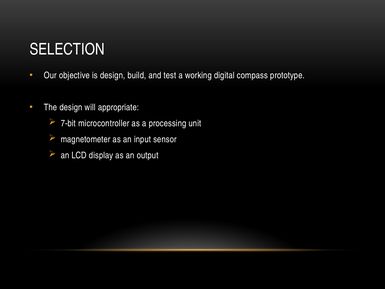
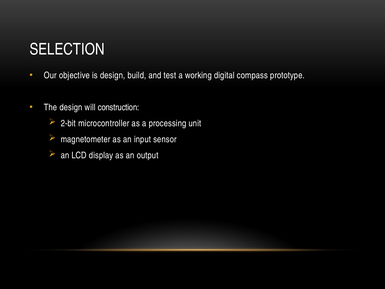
appropriate: appropriate -> construction (119, 107)
7-bit: 7-bit -> 2-bit (68, 123)
